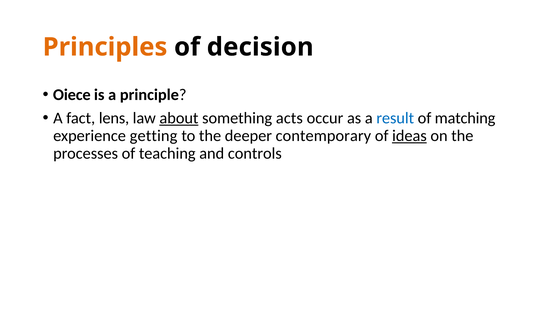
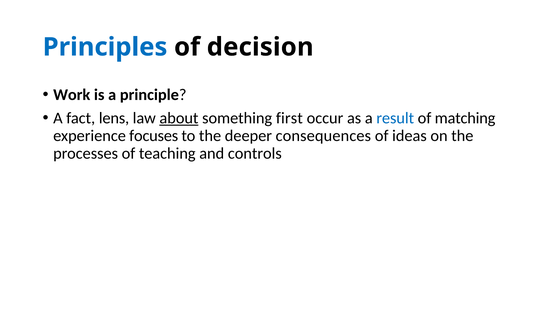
Principles colour: orange -> blue (105, 47)
Oiece: Oiece -> Work (72, 95)
acts: acts -> first (289, 118)
getting: getting -> focuses (154, 136)
contemporary: contemporary -> consequences (323, 136)
ideas underline: present -> none (409, 136)
